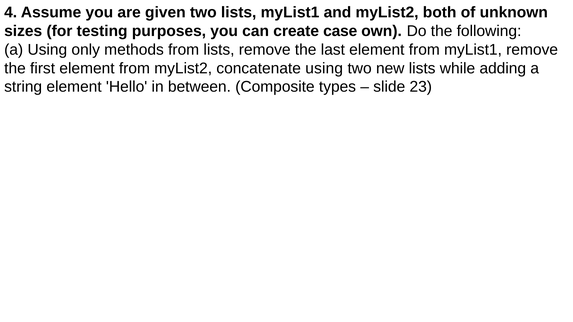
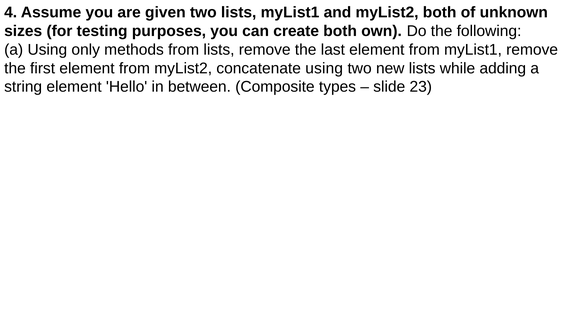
create case: case -> both (340, 31)
